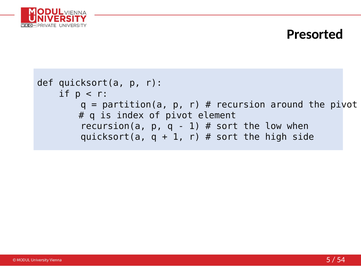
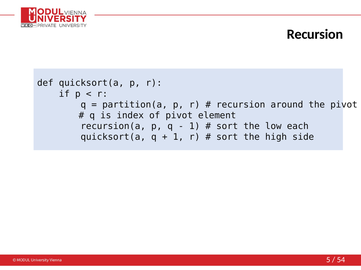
Presorted: Presorted -> Recursion (315, 34)
when: when -> each (298, 127)
